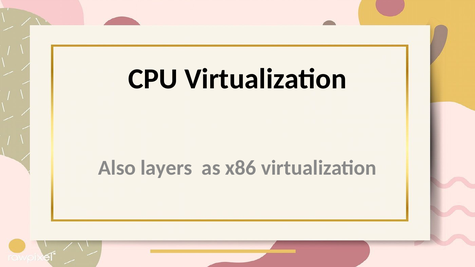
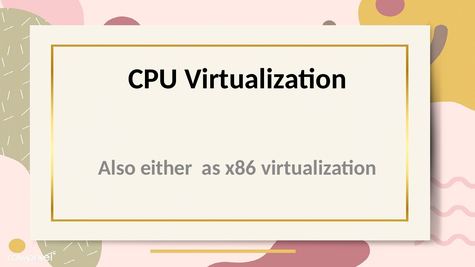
layers: layers -> either (166, 168)
